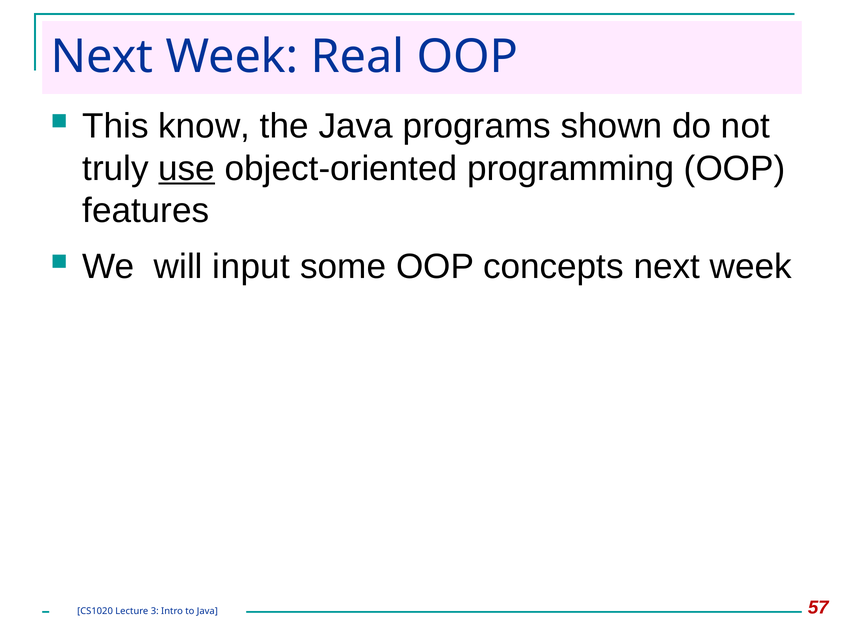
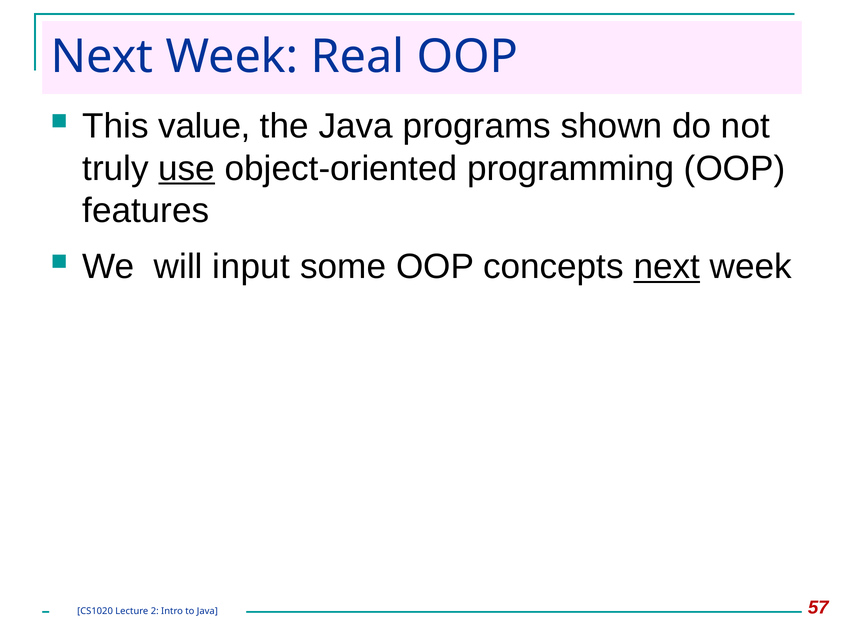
know: know -> value (204, 126)
next underline: none -> present (667, 267)
3: 3 -> 2 (155, 611)
